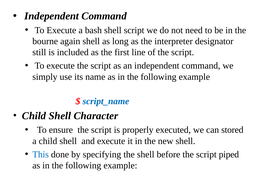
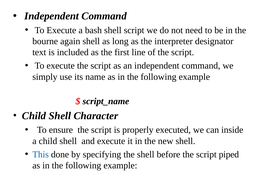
still: still -> text (39, 52)
script_name colour: blue -> black (106, 101)
stored: stored -> inside (232, 130)
